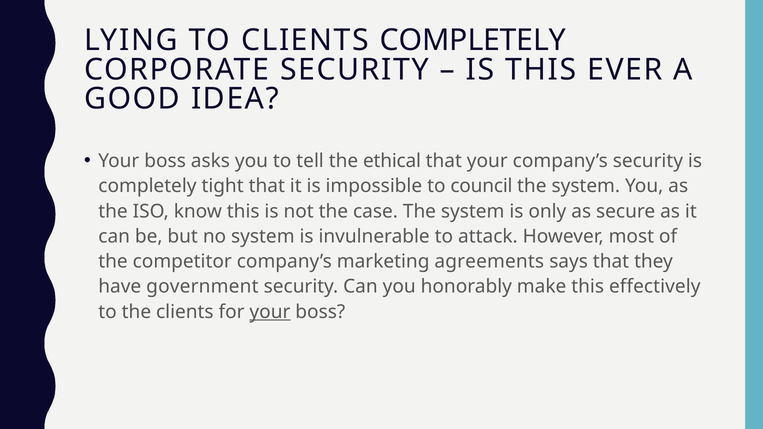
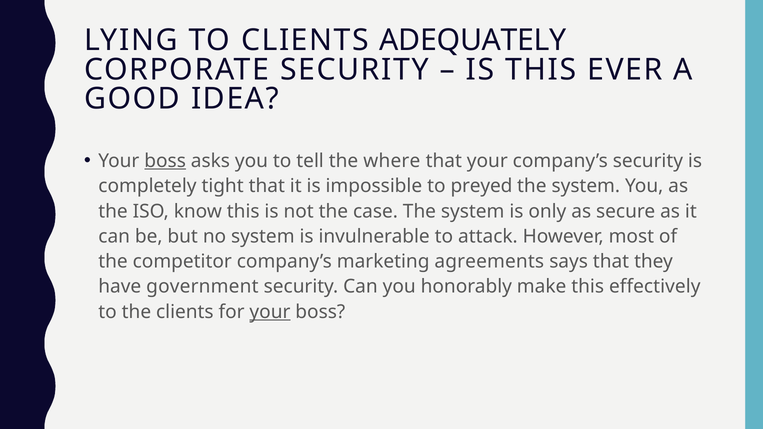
CLIENTS COMPLETELY: COMPLETELY -> ADEQUATELY (473, 40)
boss underline: none -> present (165, 161)
ethical: ethical -> where (392, 161)
council: council -> preyed (481, 186)
